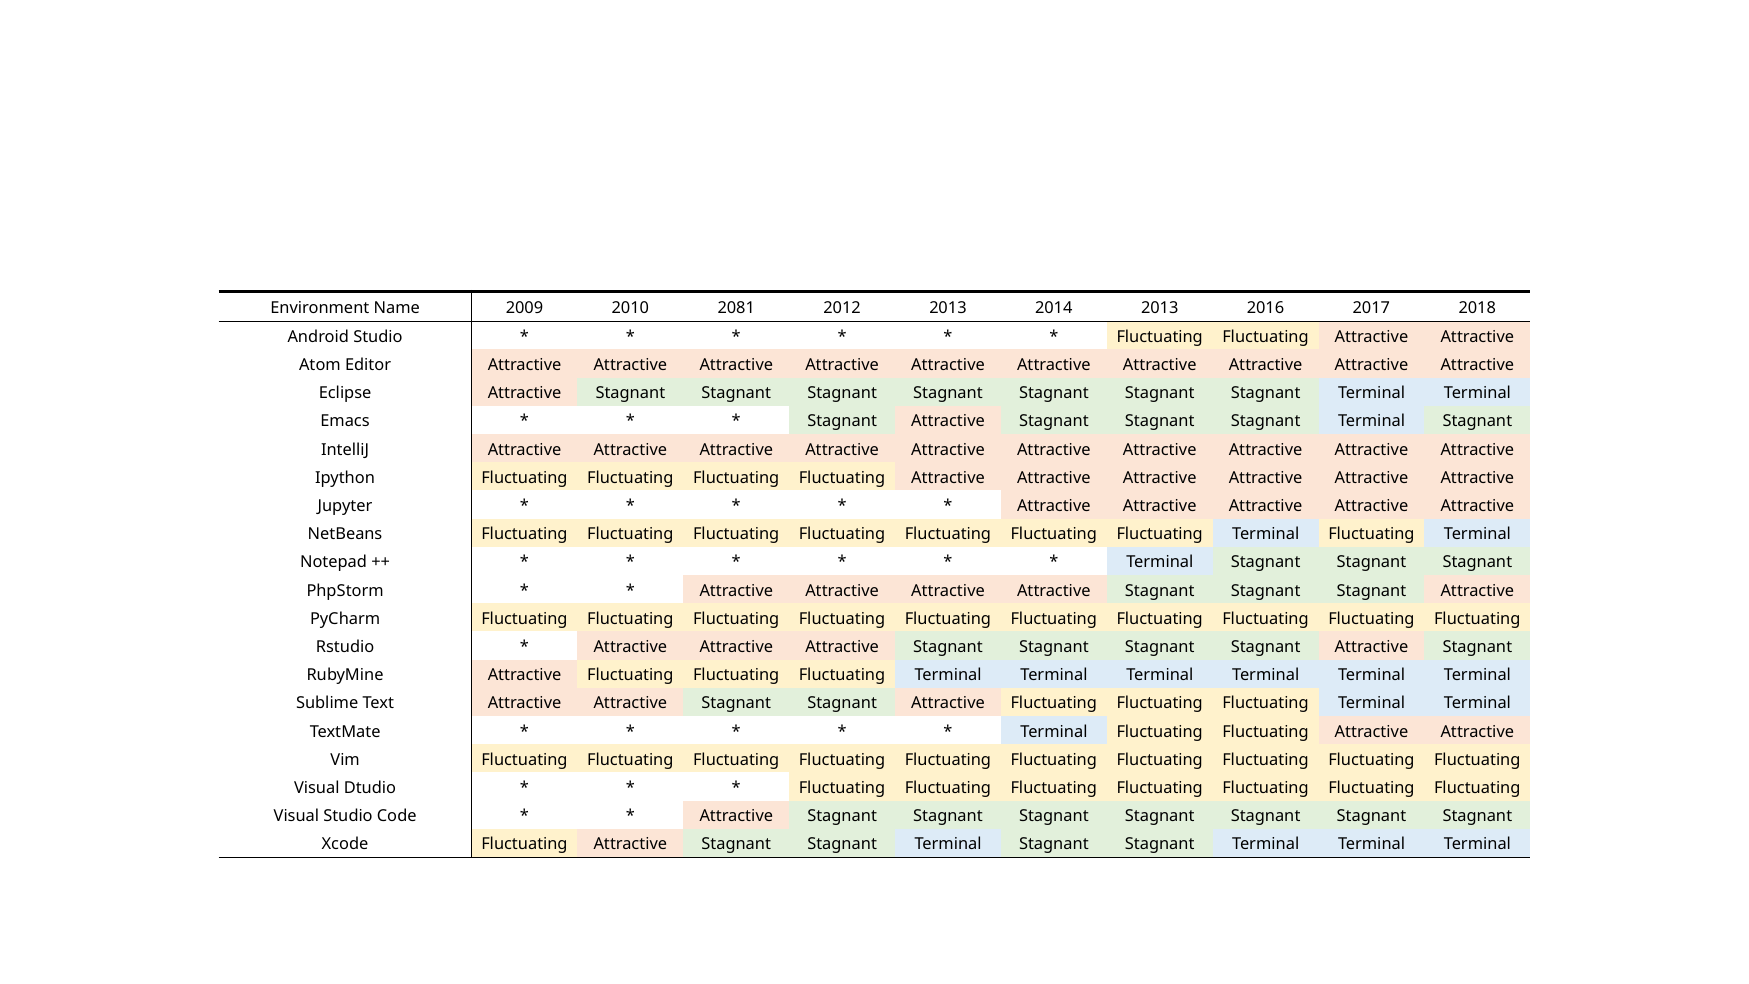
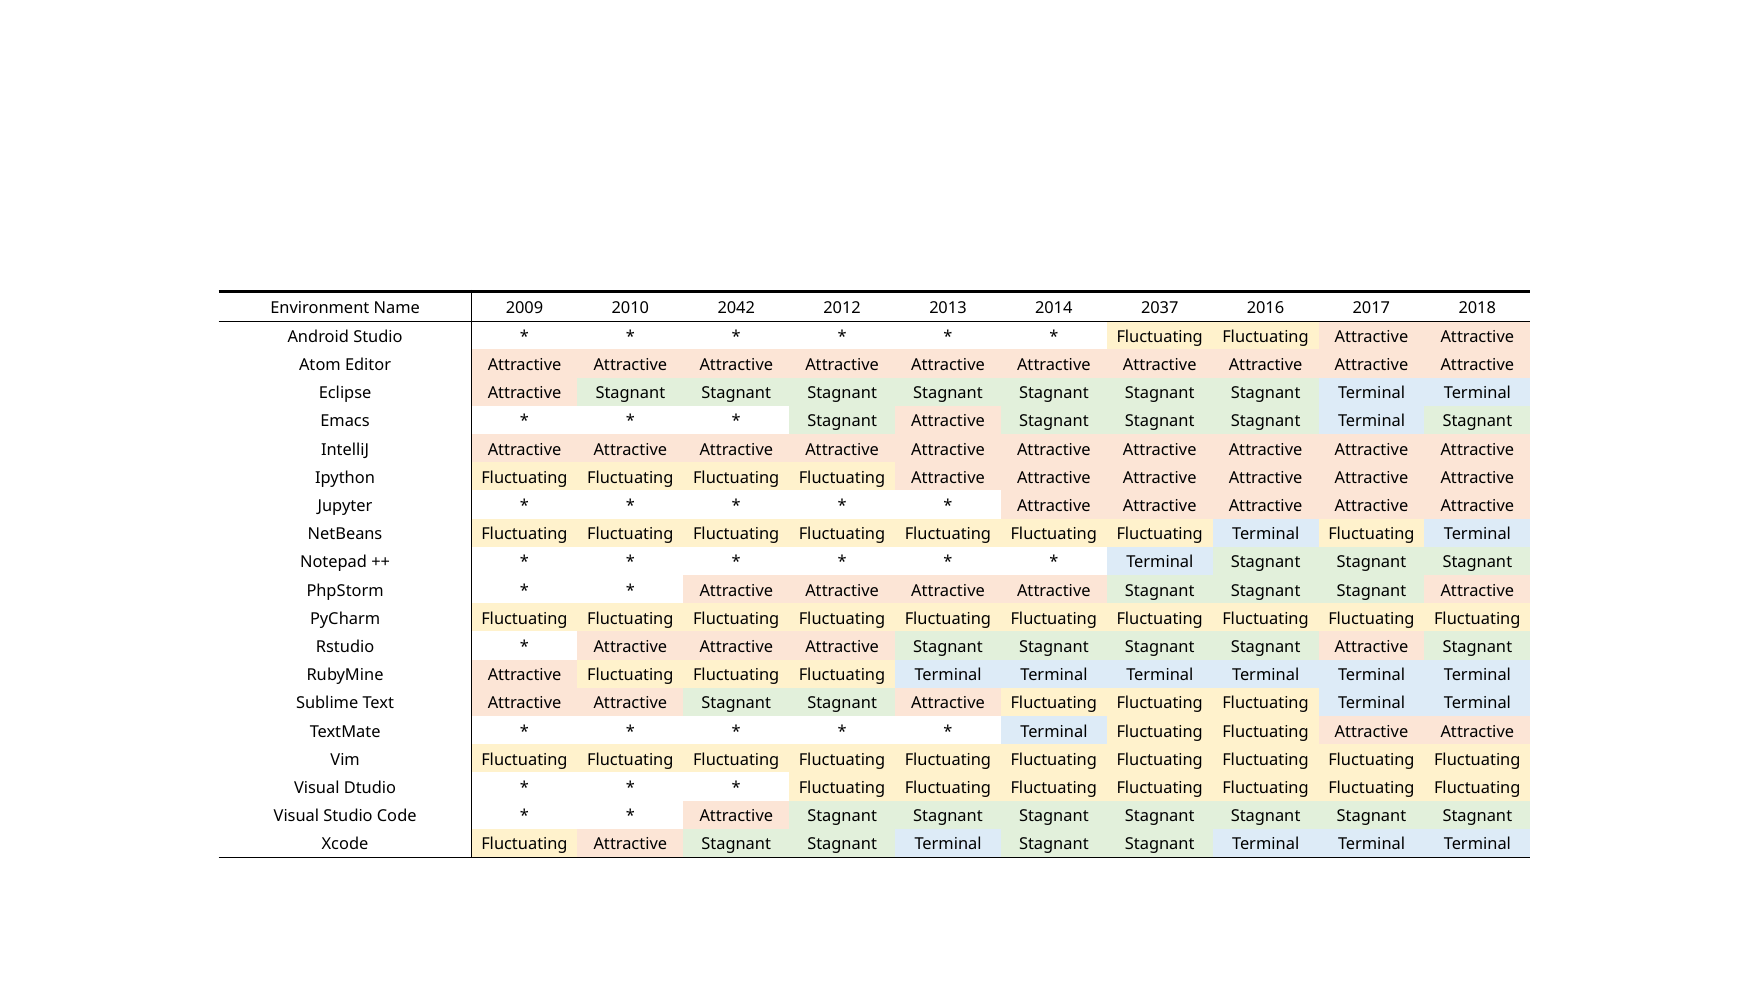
2081: 2081 -> 2042 (736, 308)
2014 2013: 2013 -> 2037 (1160, 308)
